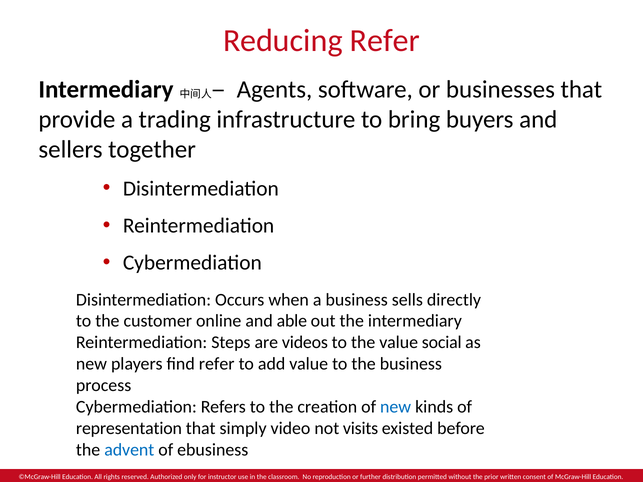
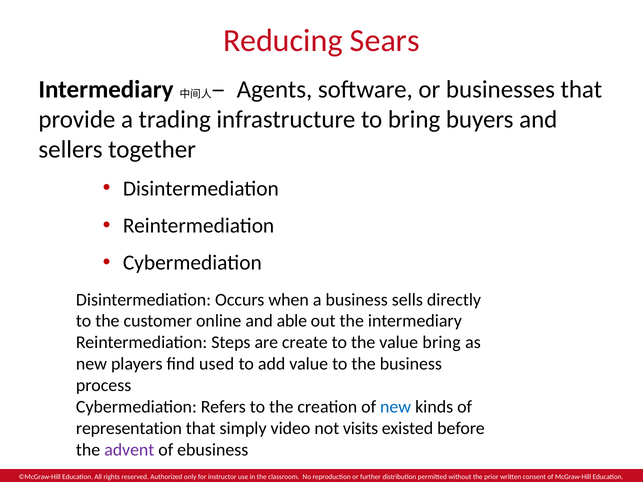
Reducing Refer: Refer -> Sears (385, 41)
videos: videos -> create (305, 343)
value social: social -> bring (442, 343)
find refer: refer -> used (217, 364)
advent colour: blue -> purple (129, 450)
